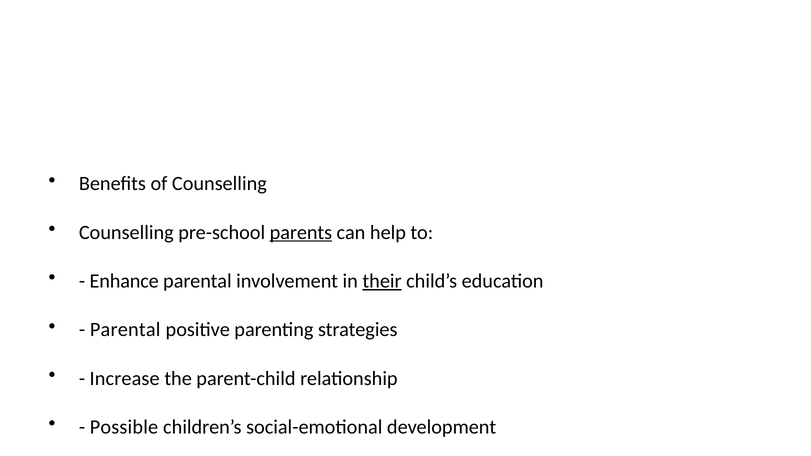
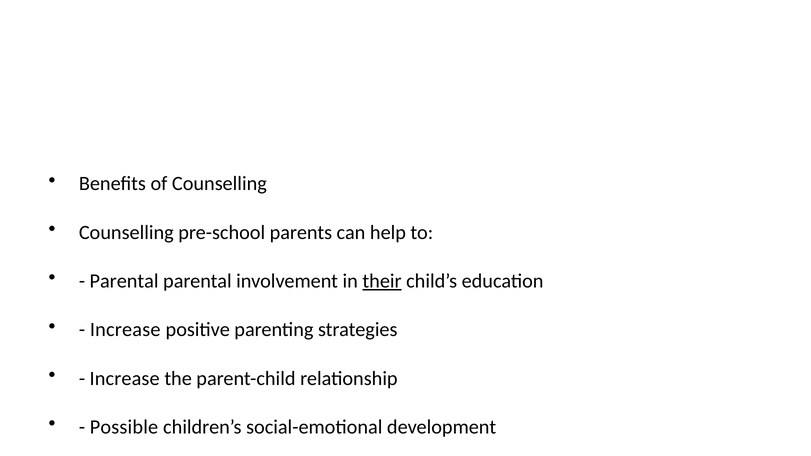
parents underline: present -> none (301, 233)
Enhance: Enhance -> Parental (124, 281)
Parental: Parental -> Increase (125, 330)
